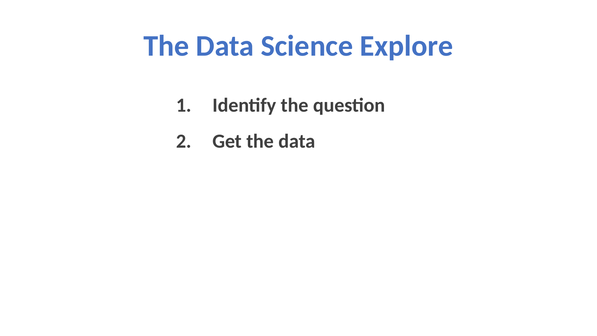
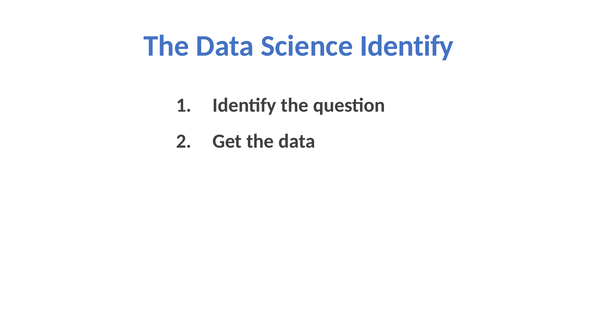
Science Explore: Explore -> Identify (407, 46)
